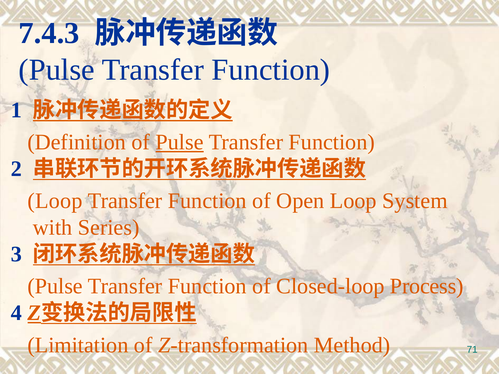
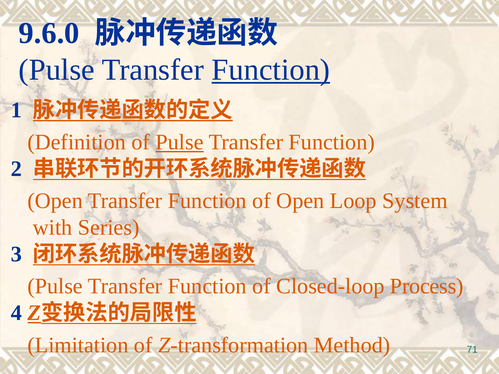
7.4.3: 7.4.3 -> 9.6.0 (49, 33)
Function underline: none -> present (271, 70)
Loop: Loop -> Open (55, 201)
